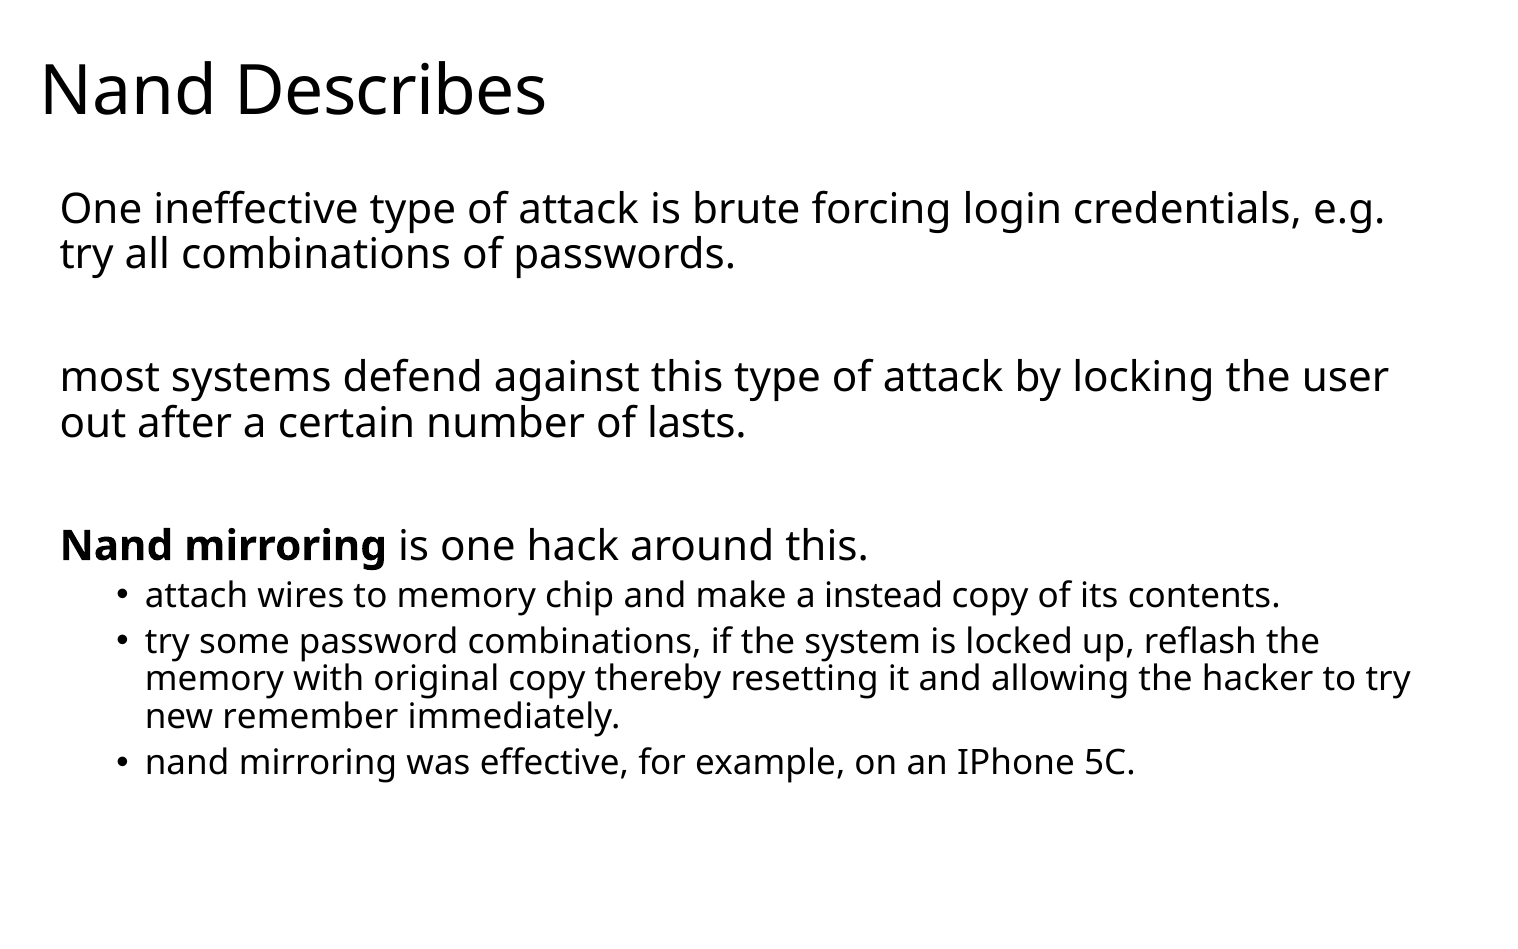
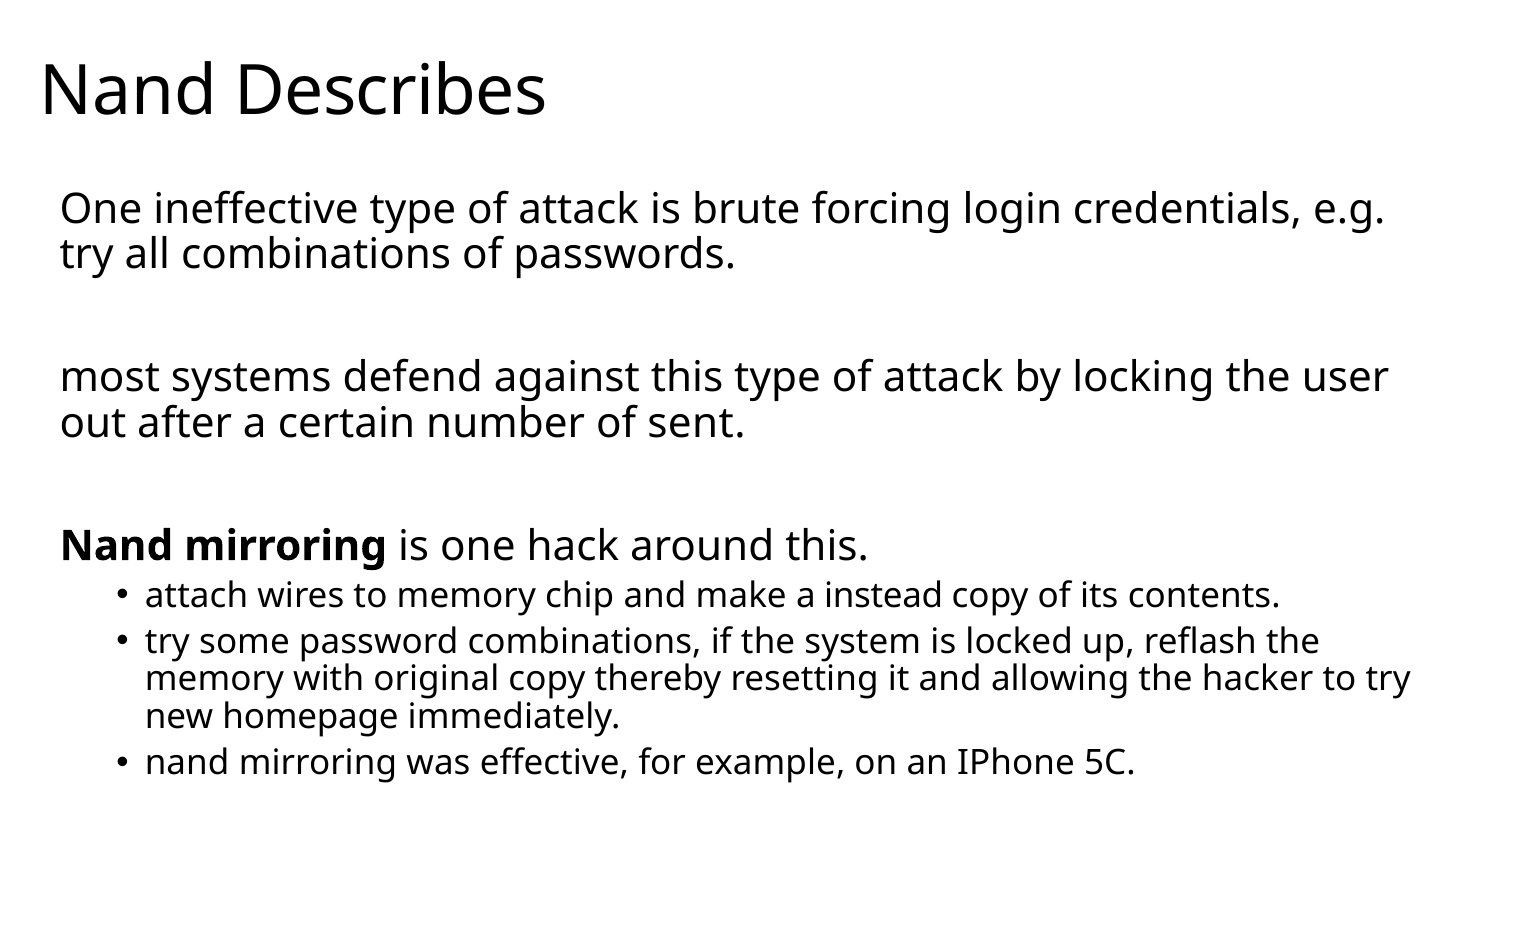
lasts: lasts -> sent (696, 423)
remember: remember -> homepage (311, 717)
